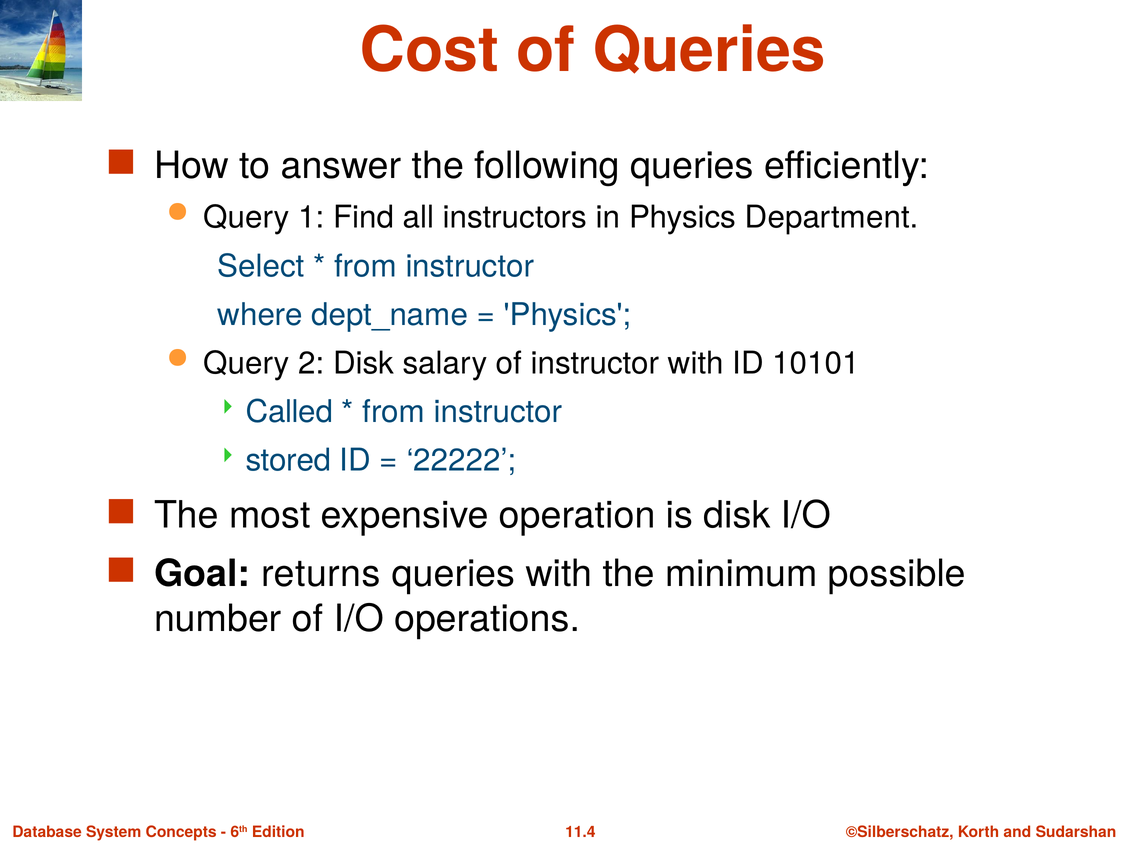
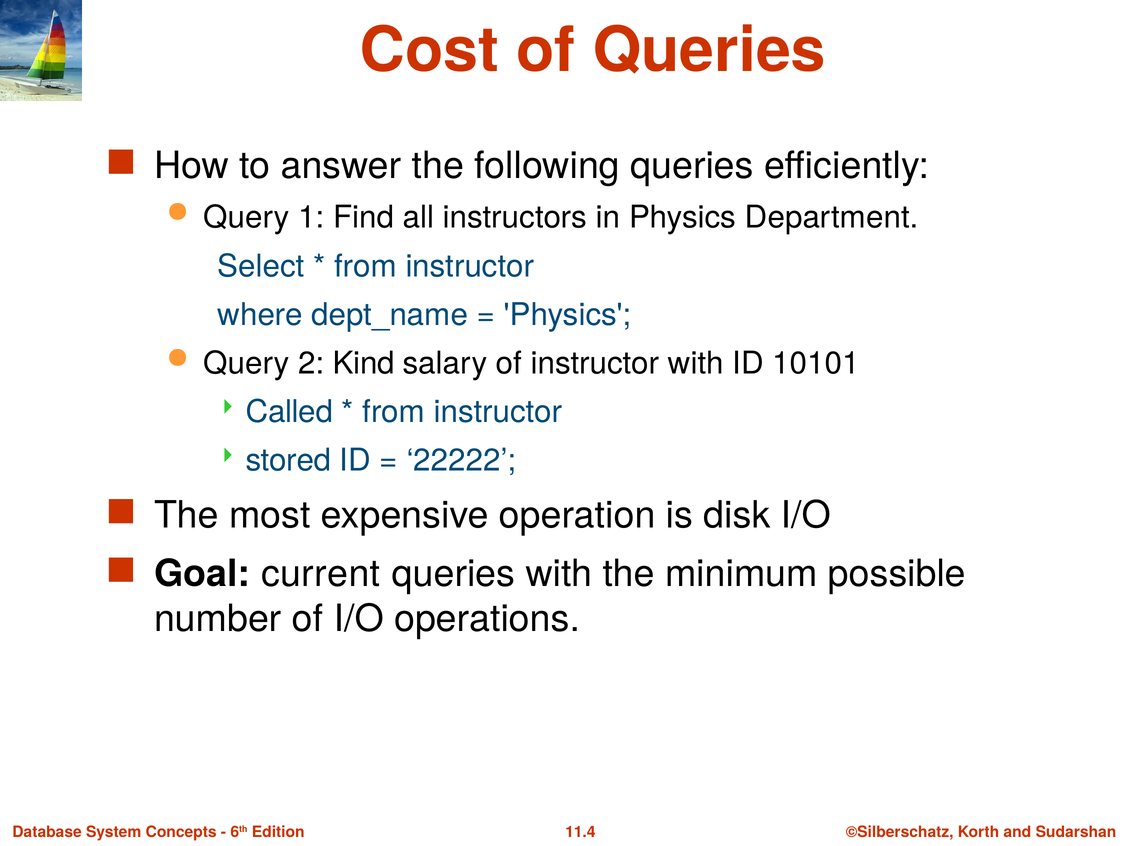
2 Disk: Disk -> Kind (364, 363)
returns: returns -> current (321, 574)
